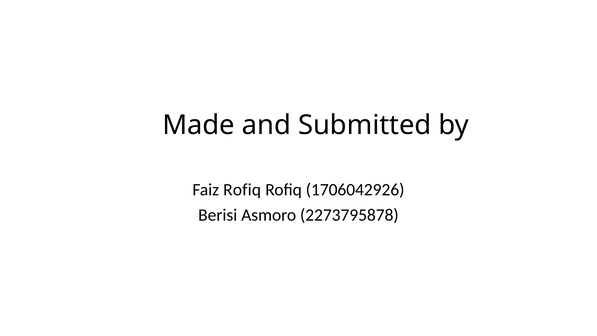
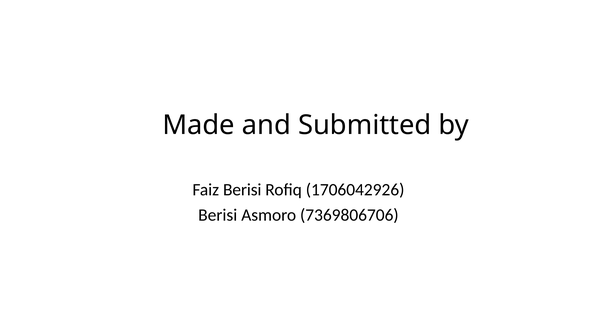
Faiz Rofiq: Rofiq -> Berisi (242, 190)
2273795878: 2273795878 -> 7369806706 (349, 215)
